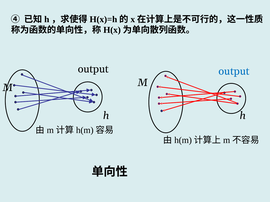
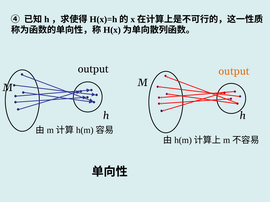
output colour: blue -> orange (234, 71)
